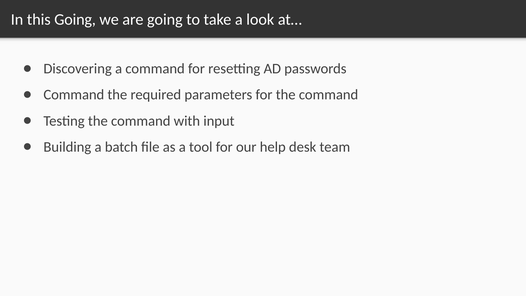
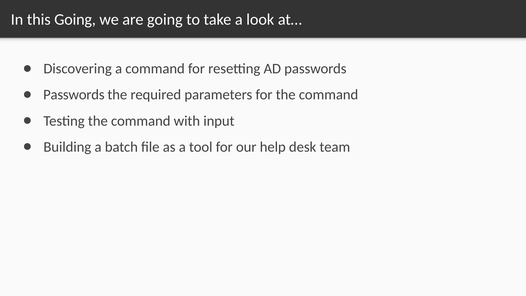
Command: Command -> Passwords (74, 95)
